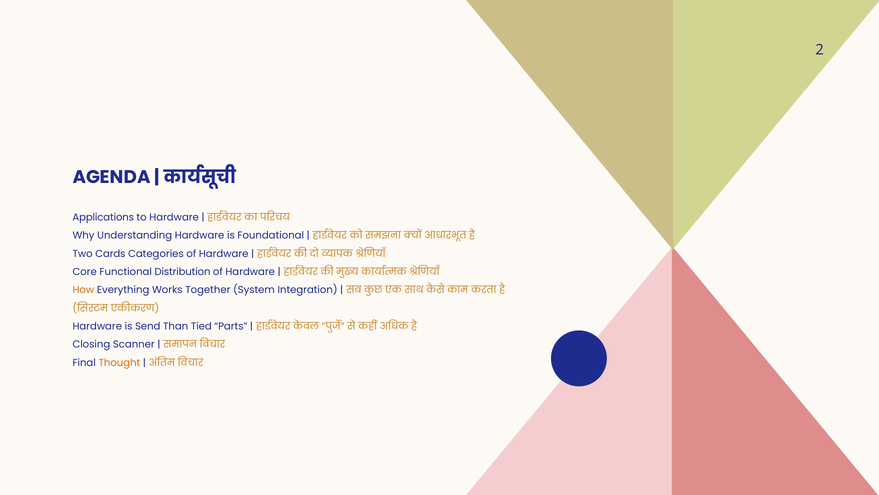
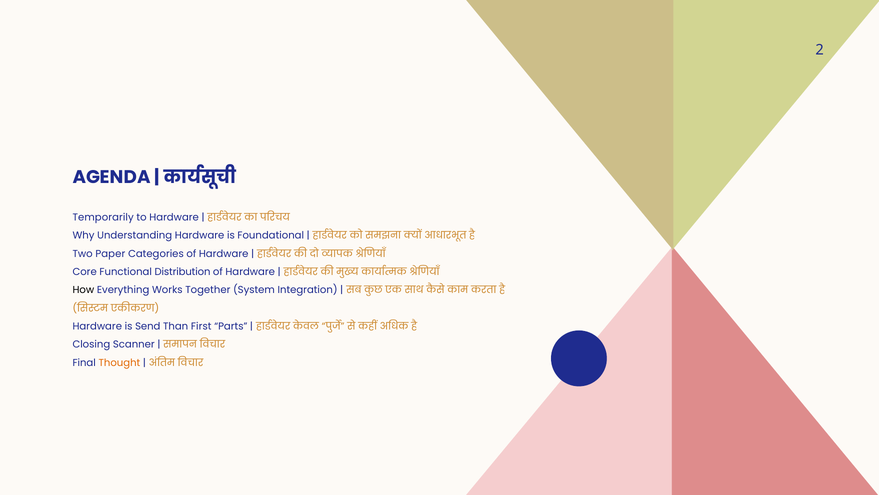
Applications: Applications -> Temporarily (103, 217)
Cards: Cards -> Paper (110, 253)
How colour: orange -> black (83, 290)
Tied: Tied -> First (201, 326)
